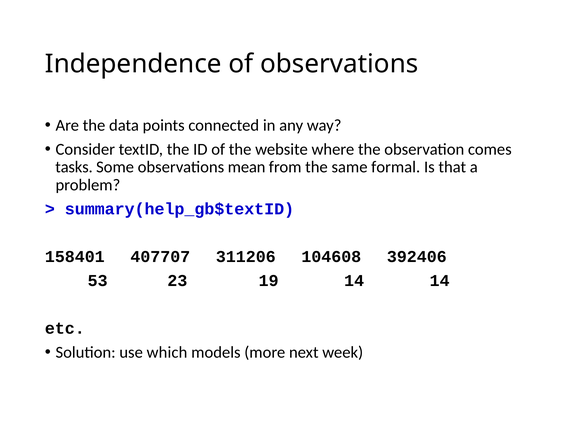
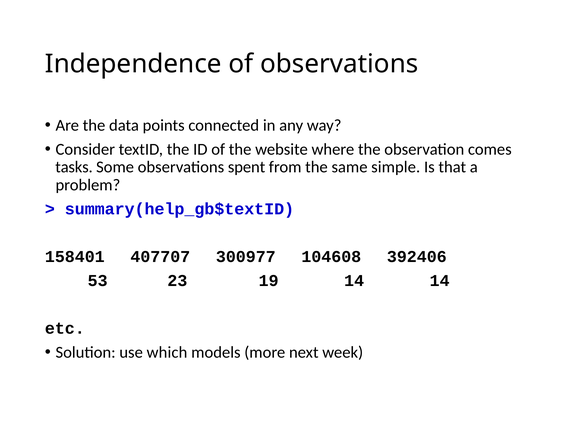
mean: mean -> spent (247, 167)
formal: formal -> simple (396, 167)
311206: 311206 -> 300977 (246, 257)
